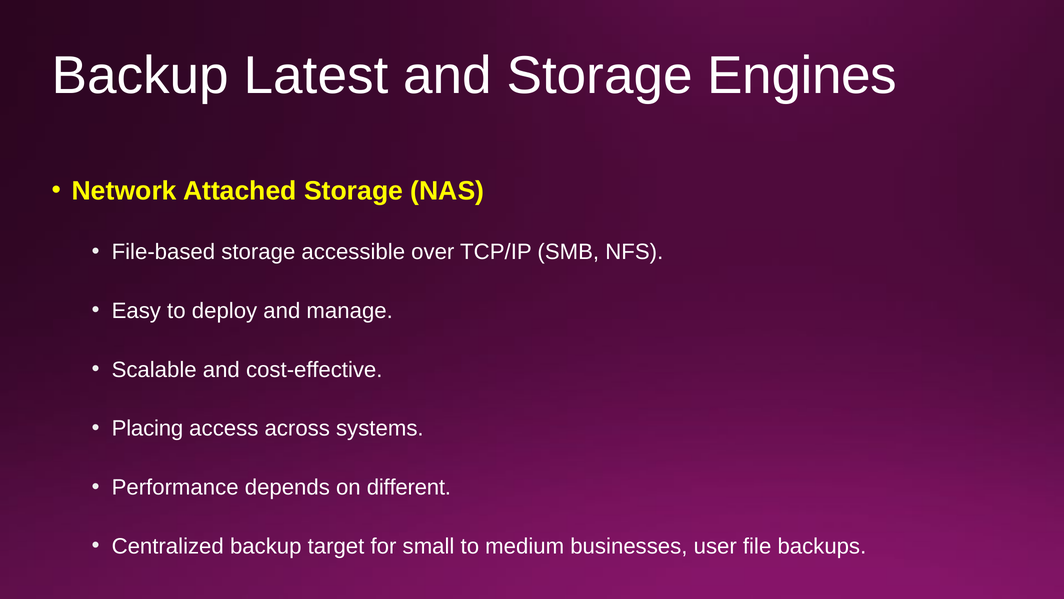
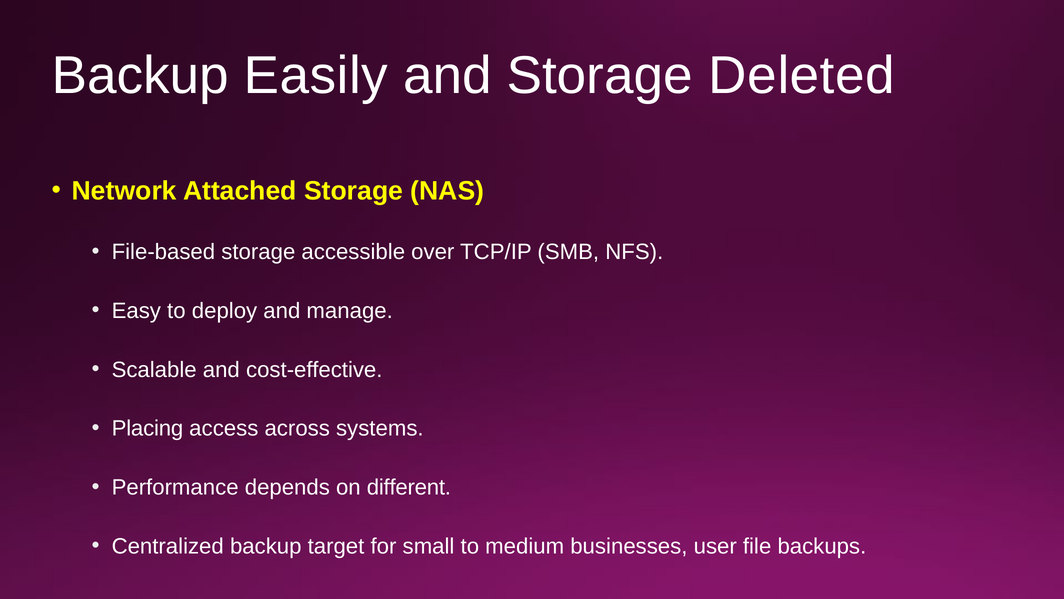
Latest: Latest -> Easily (316, 76)
Engines: Engines -> Deleted (802, 76)
